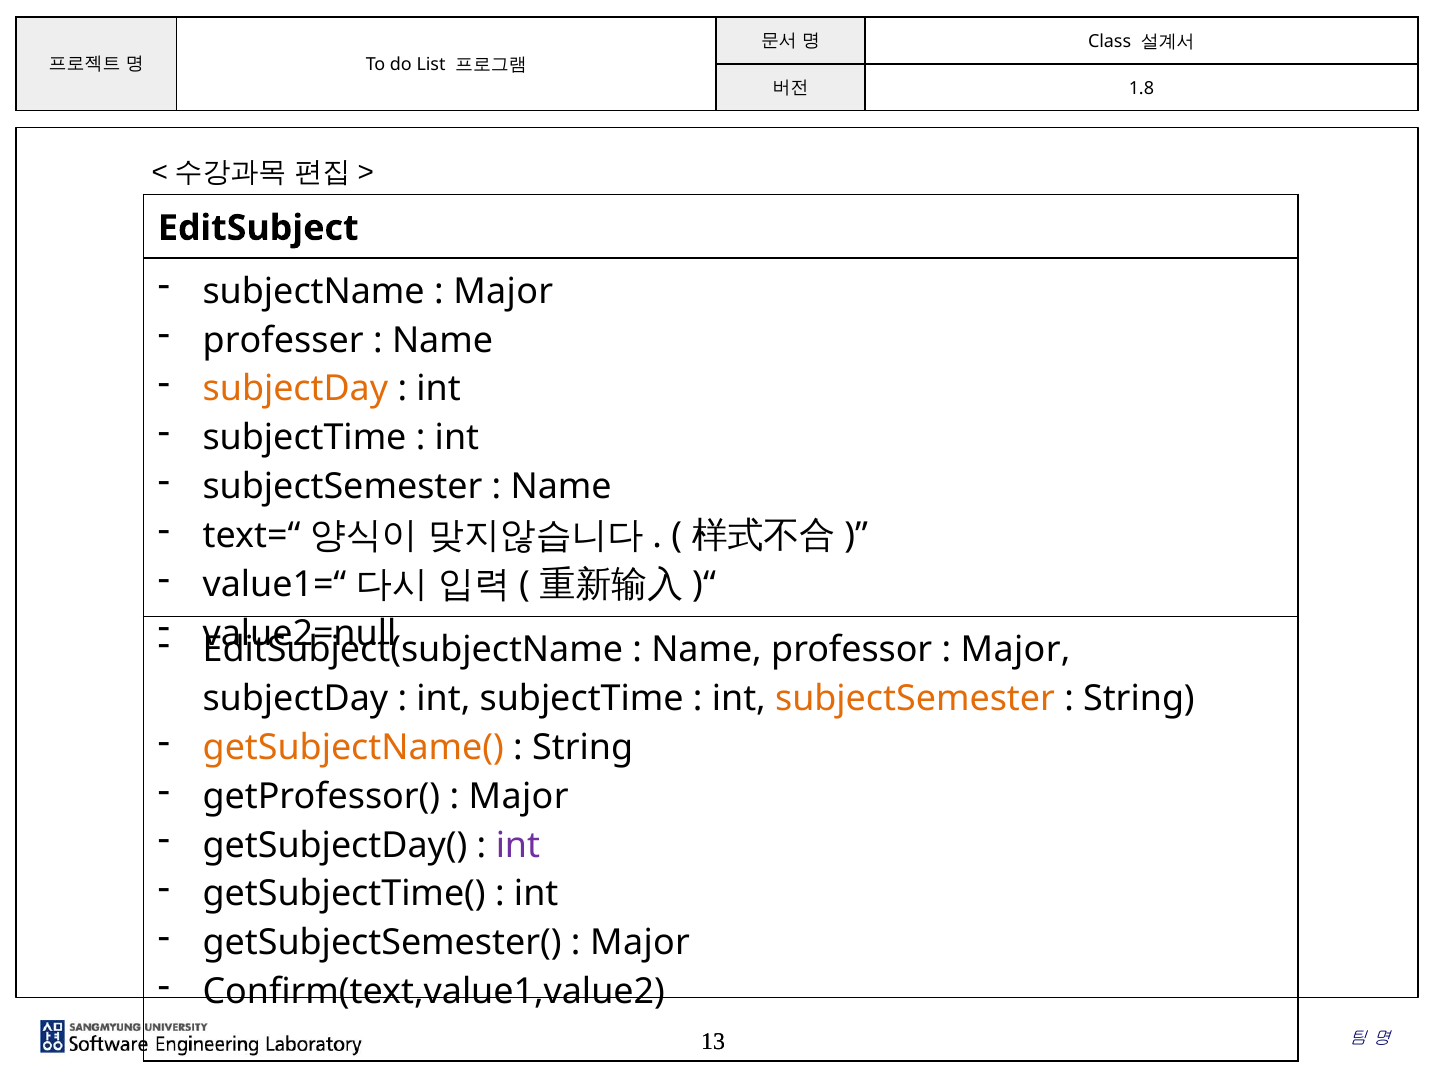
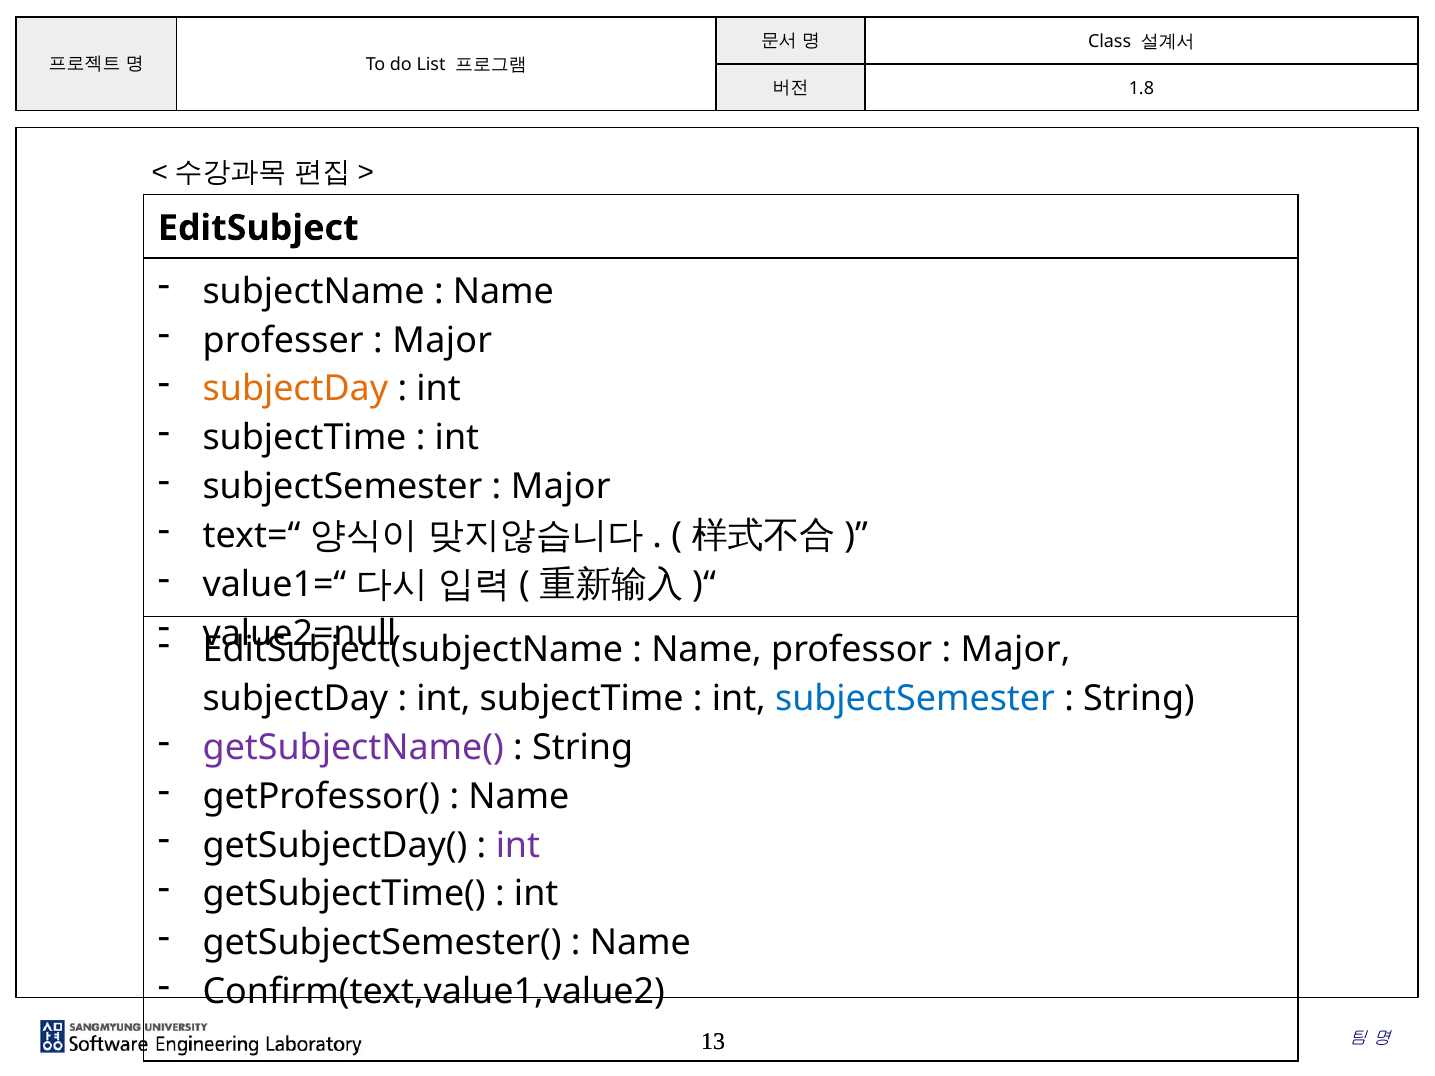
Major: Major -> Name (503, 291)
Name: Name -> Major (442, 340)
Name: Name -> Major (561, 487)
subjectSemester colour: orange -> blue (915, 699)
getSubjectName( colour: orange -> purple (353, 748)
Major: Major -> Name (519, 797)
Major: Major -> Name (640, 943)
